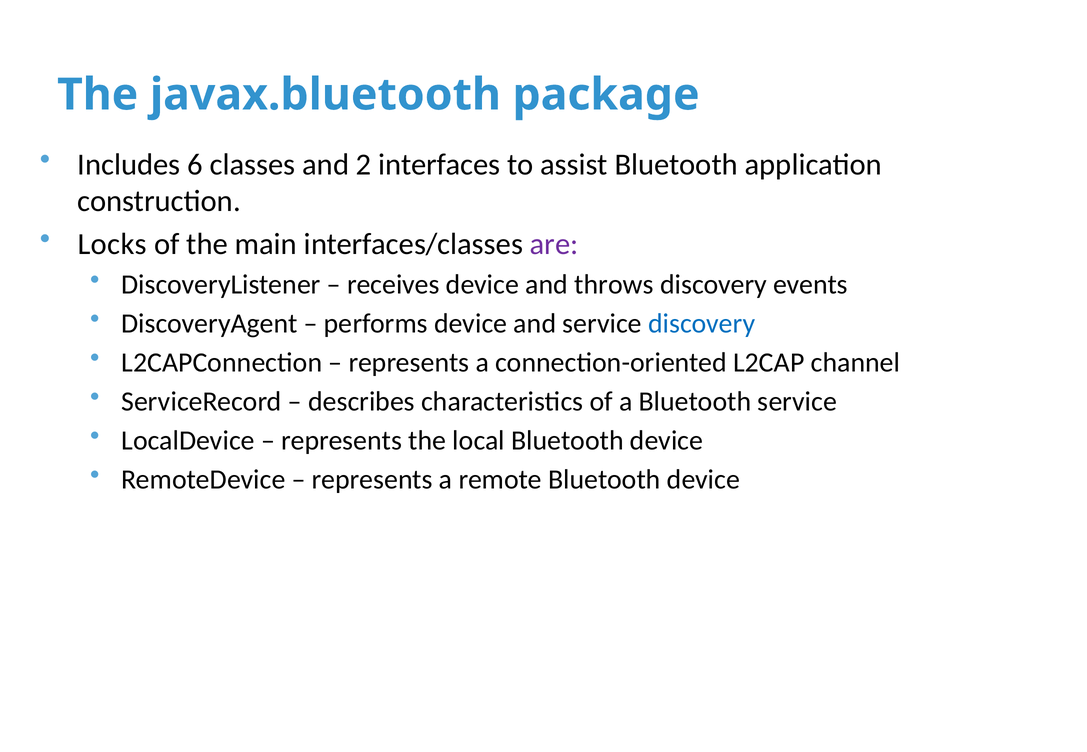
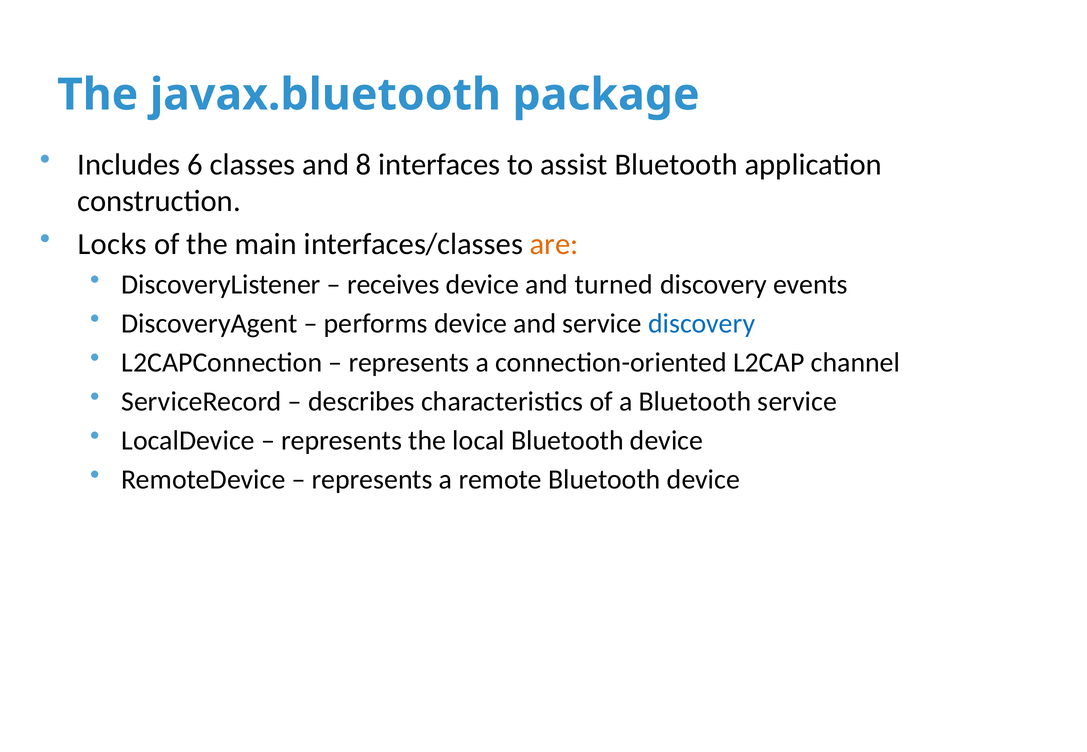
2: 2 -> 8 (364, 165)
are colour: purple -> orange (554, 244)
throws: throws -> turned (614, 285)
